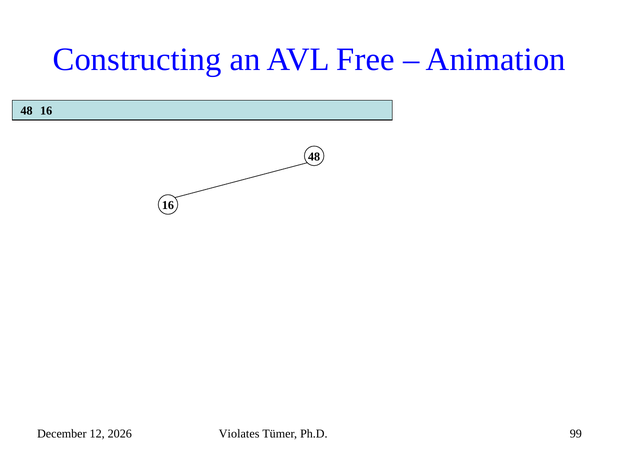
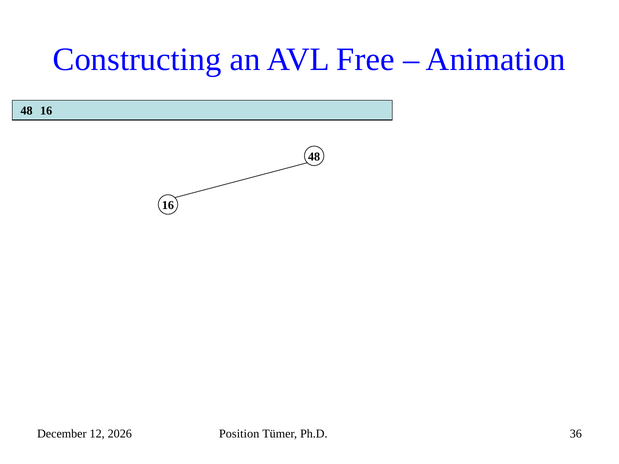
Violates: Violates -> Position (239, 434)
99: 99 -> 36 (576, 434)
